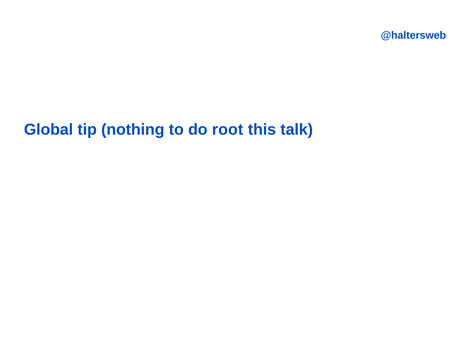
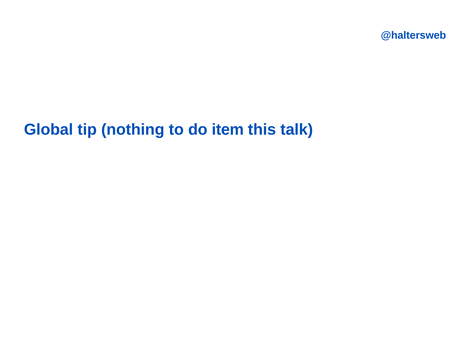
root: root -> item (228, 129)
